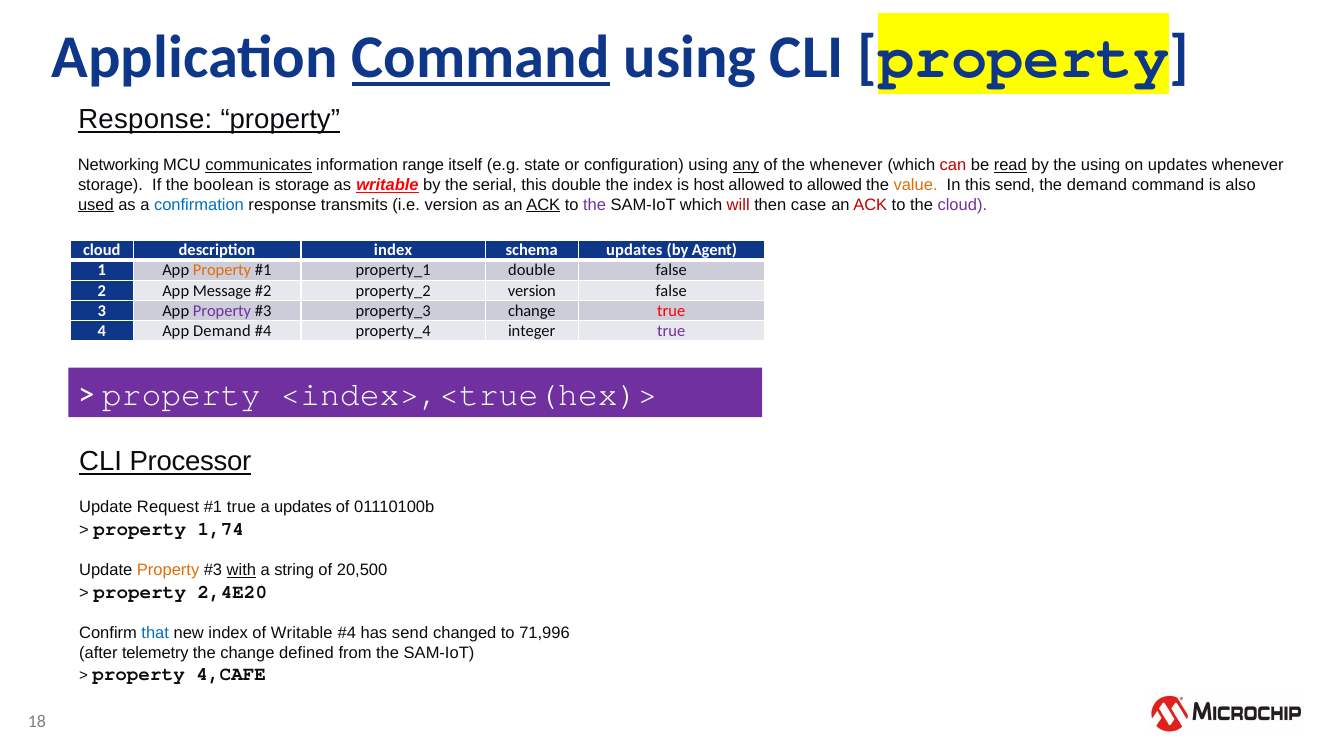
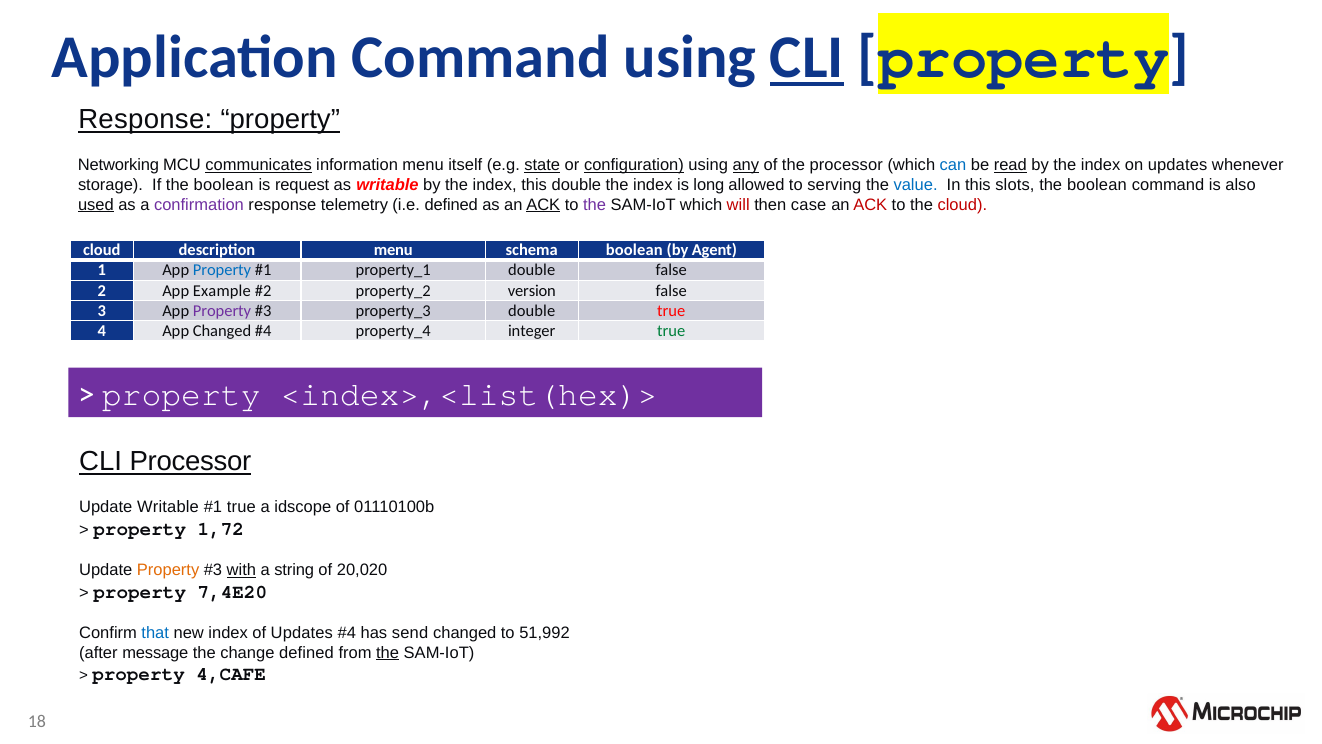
Command underline: present -> none (481, 58)
CLI underline: none -> present (807, 58)
information range: range -> menu (423, 165)
state underline: none -> present (542, 165)
configuration underline: none -> present (634, 165)
the whenever: whenever -> processor (846, 165)
can colour: red -> blue (953, 165)
using: using -> index (1101, 165)
is storage: storage -> request (302, 185)
writable underline: present -> none (388, 185)
serial: serial -> index (495, 185)
host: host -> long (709, 185)
to allowed: allowed -> serving (834, 185)
value colour: orange -> blue (916, 185)
this send: send -> slots (1015, 185)
demand: demand -> boolean (1097, 185)
confirmation colour: blue -> purple (199, 205)
transmits: transmits -> telemetry (355, 205)
i.e version: version -> defined (451, 205)
cloud colour: purple -> red (962, 205)
description index: index -> menu (393, 250)
schema updates: updates -> boolean (634, 250)
Property colour: orange -> blue (222, 270)
Message: Message -> Example (222, 291)
change: change -> double (532, 311)
App Demand: Demand -> Changed (222, 331)
true colour: purple -> green (671, 331)
<index>,<true(hex)>: <index>,<true(hex)> -> <index>,<list(hex)> (469, 395)
Update Request: Request -> Writable (168, 507)
a updates: updates -> idscope (303, 507)
1,74: 1,74 -> 1,72 (221, 529)
20,500: 20,500 -> 20,020 (362, 570)
2,4E20: 2,4E20 -> 7,4E20 (232, 592)
of Writable: Writable -> Updates (302, 633)
71,996: 71,996 -> 51,992 (545, 633)
telemetry: telemetry -> message (155, 653)
the underline: none -> present (388, 653)
